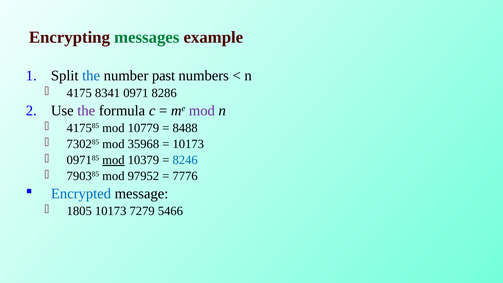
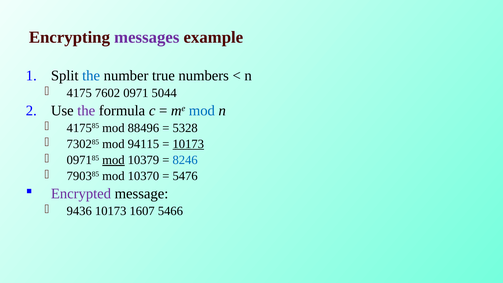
messages colour: green -> purple (147, 37)
past: past -> true (163, 76)
8341: 8341 -> 7602 (108, 93)
8286: 8286 -> 5044 (164, 93)
mod colour: purple -> blue (202, 111)
10779: 10779 -> 88496 (143, 128)
8488: 8488 -> 5328 (185, 128)
35968: 35968 -> 94115 (143, 144)
10173 underline: none -> present (188, 144)
97952: 97952 -> 10370 (143, 176)
7776: 7776 -> 5476 (185, 176)
Encrypted colour: blue -> purple (81, 194)
1805: 1805 -> 9436 (79, 211)
7279: 7279 -> 1607 (142, 211)
